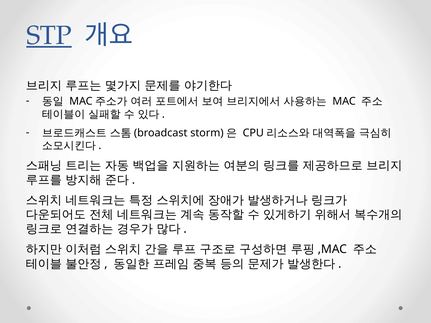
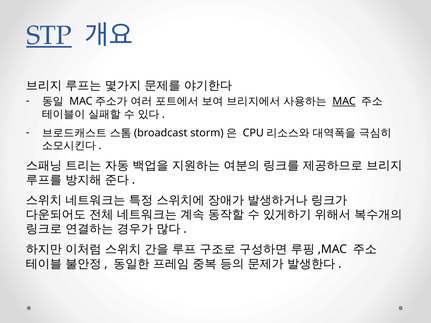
MAC underline: none -> present (344, 101)
